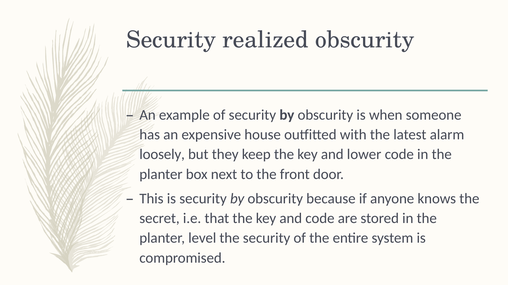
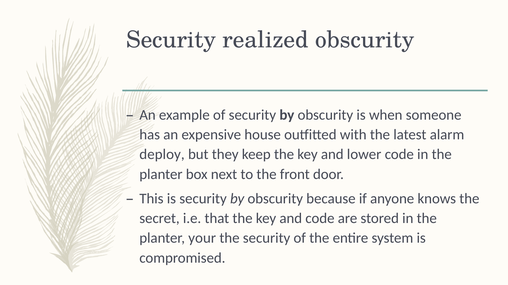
loosely: loosely -> deploy (162, 155)
level: level -> your (202, 239)
